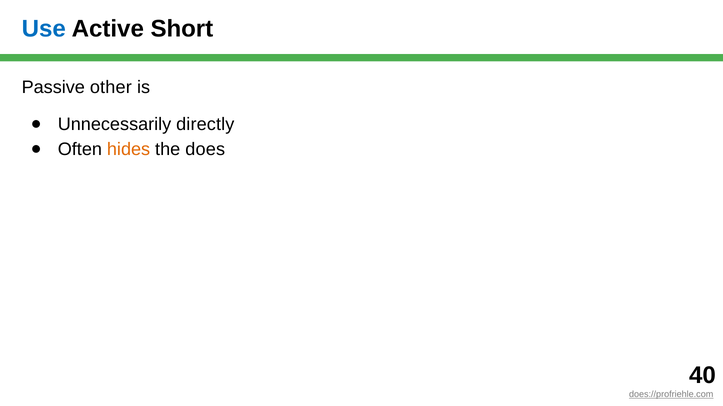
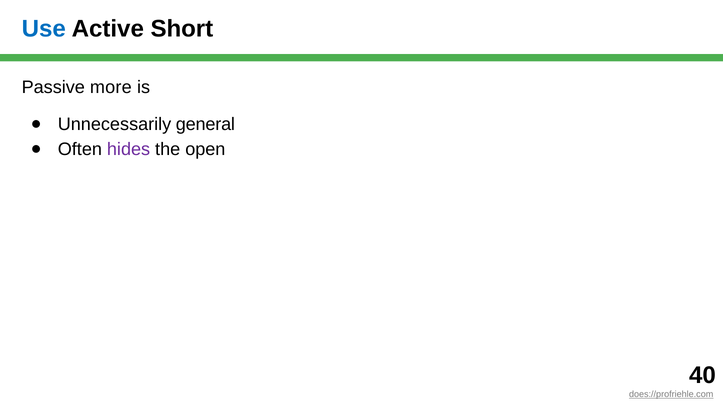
other: other -> more (111, 88)
directly: directly -> general (205, 125)
hides colour: orange -> purple (129, 150)
does: does -> open (205, 150)
